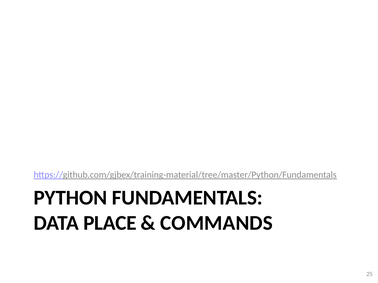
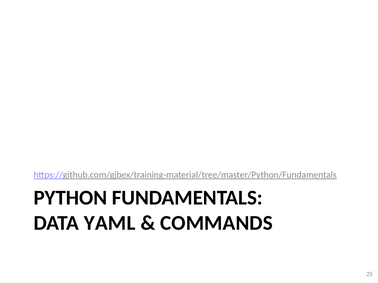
PLACE: PLACE -> YAML (110, 223)
